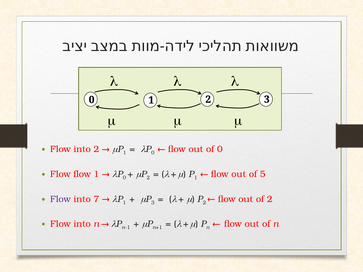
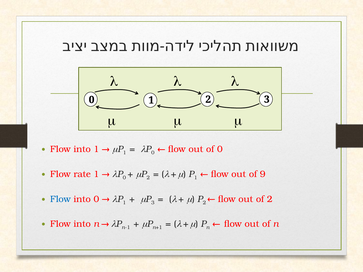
into 2: 2 -> 1 (96, 149)
Flow flow: flow -> rate (82, 174)
5: 5 -> 9 (263, 174)
Flow colour: purple -> blue (60, 199)
into 7: 7 -> 0 (96, 199)
